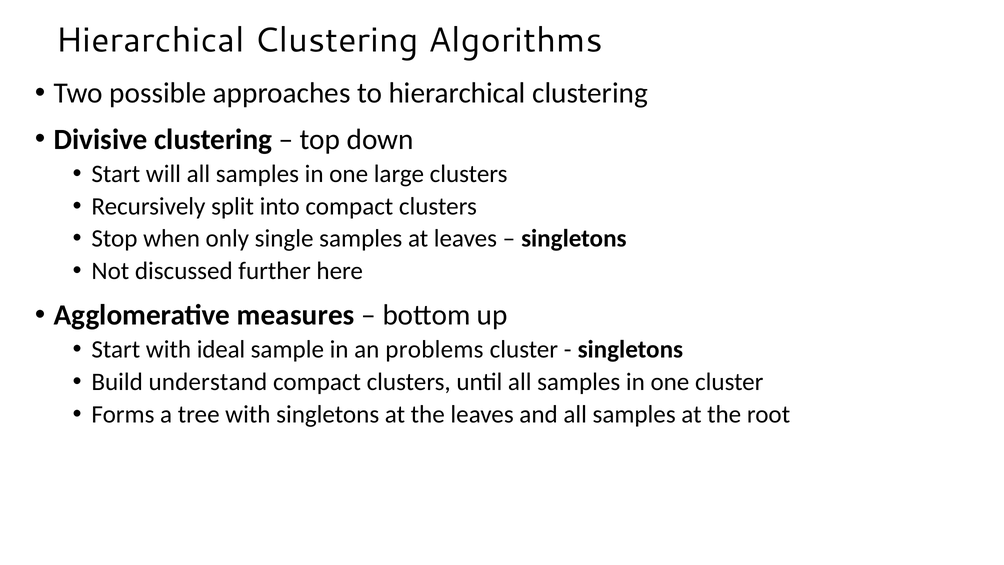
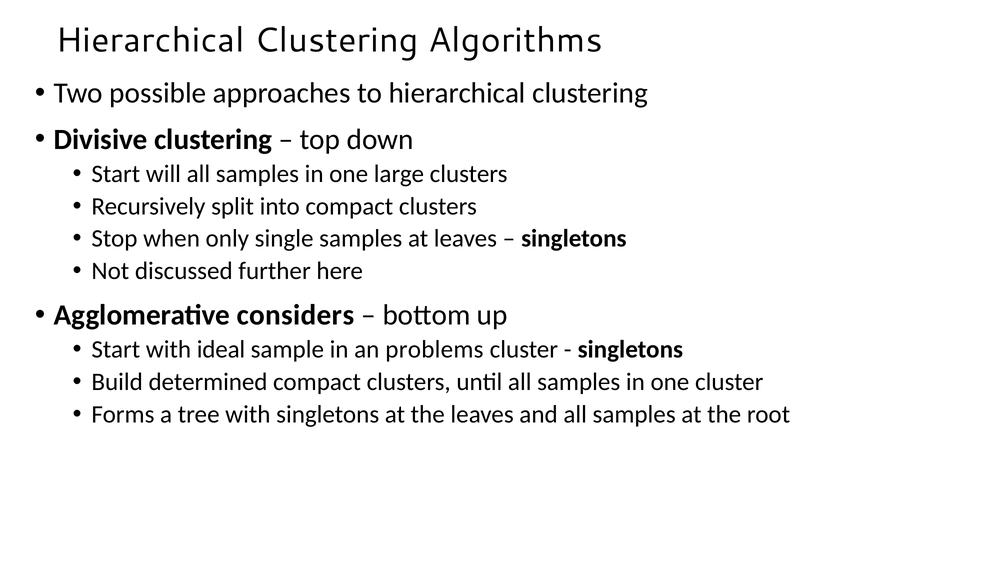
measures: measures -> considers (296, 315)
understand: understand -> determined (208, 382)
